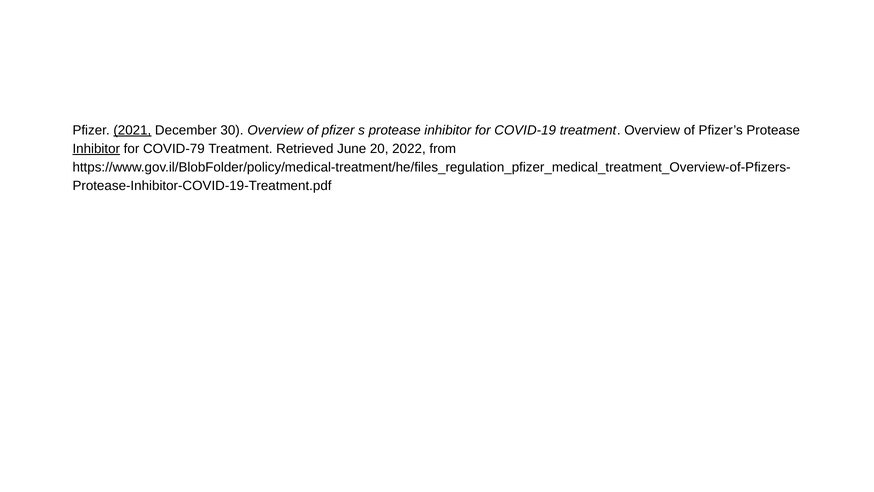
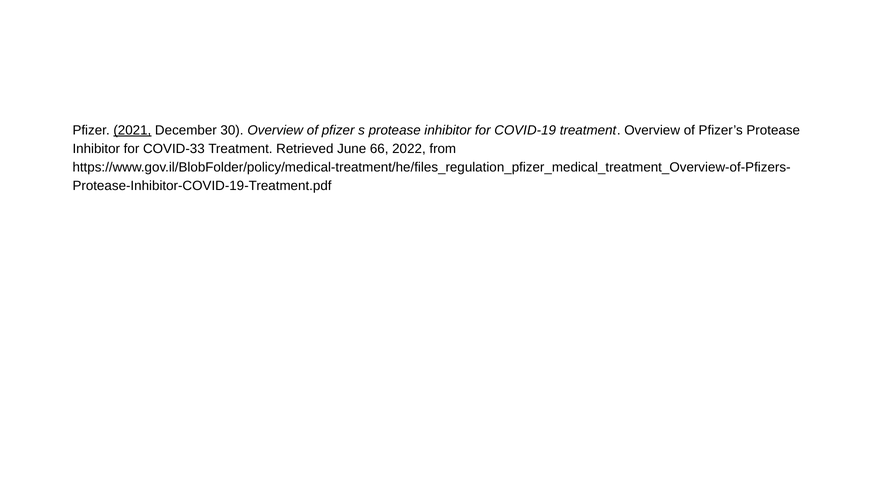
Inhibitor underline: present -> none (96, 149)
COVID-79: COVID-79 -> COVID-33 (174, 149)
20: 20 -> 66 (379, 149)
